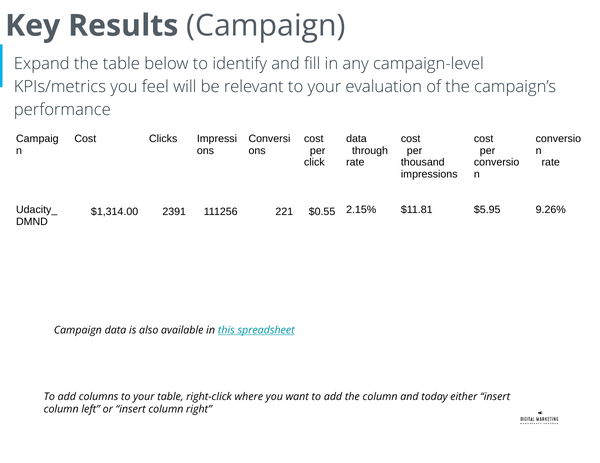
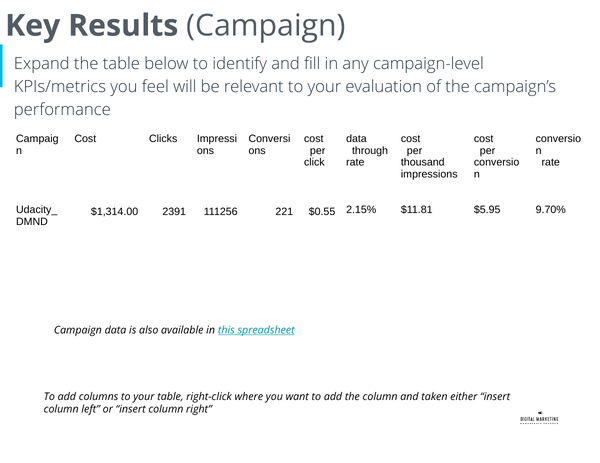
9.26%: 9.26% -> 9.70% (551, 210)
today: today -> taken (434, 397)
